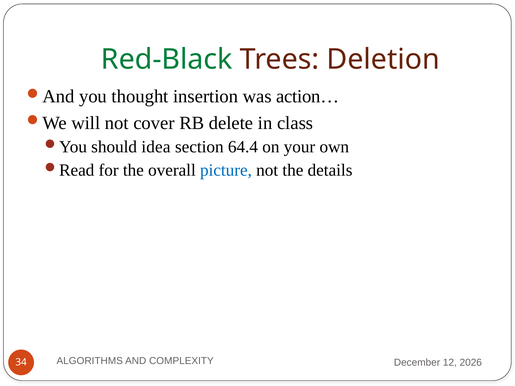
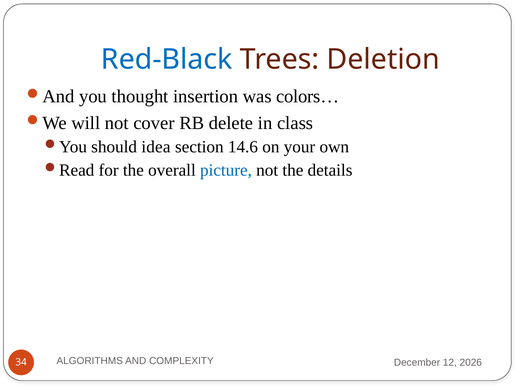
Red-Black colour: green -> blue (167, 60)
action…: action… -> colors… (308, 97)
64.4: 64.4 -> 14.6 (243, 147)
